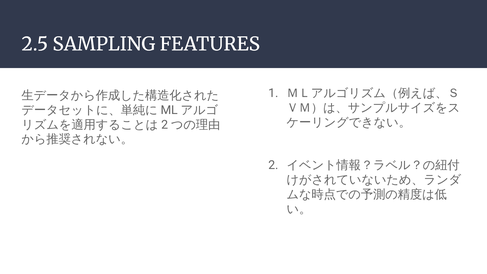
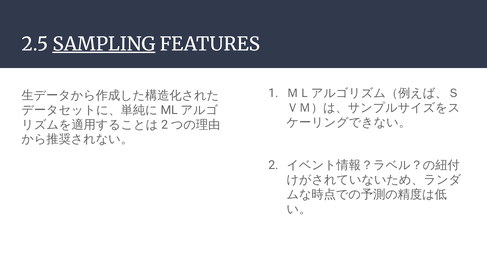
SAMPLING underline: none -> present (104, 44)
